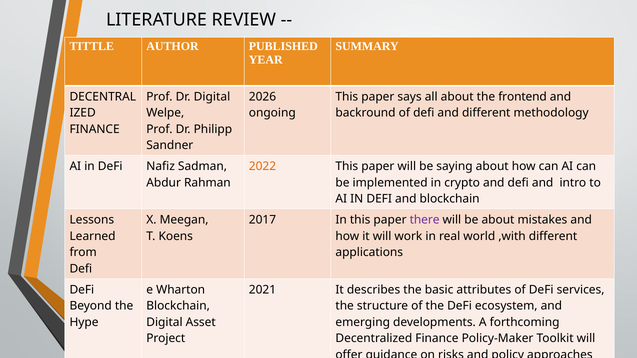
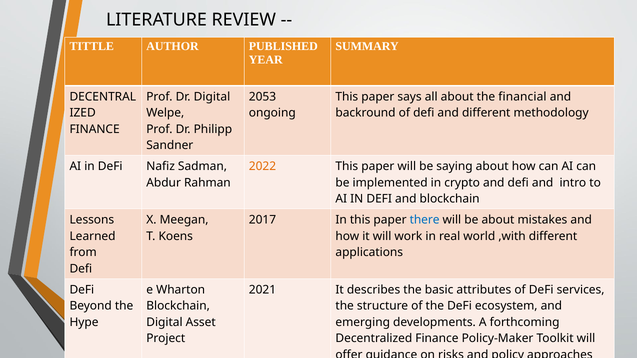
2026: 2026 -> 2053 (263, 97)
frontend: frontend -> financial (522, 97)
there colour: purple -> blue (425, 220)
